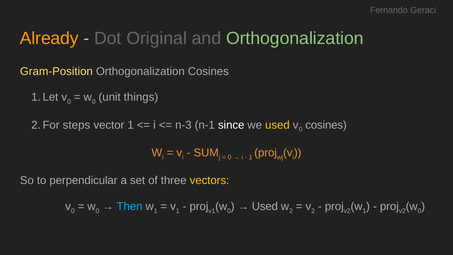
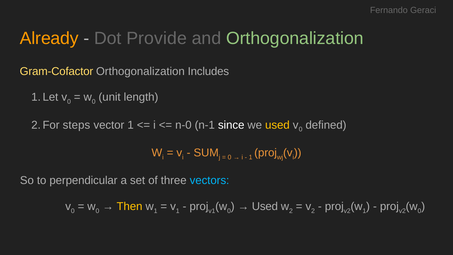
Original: Original -> Provide (157, 38)
Gram-Position: Gram-Position -> Gram-Cofactor (56, 71)
Orthogonalization Cosines: Cosines -> Includes (208, 71)
things: things -> length (141, 97)
n-3: n-3 -> n-0 (183, 125)
0 cosines: cosines -> defined (326, 125)
vectors colour: yellow -> light blue (210, 180)
Then colour: light blue -> yellow (130, 206)
